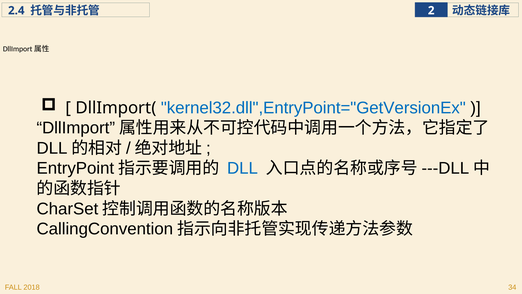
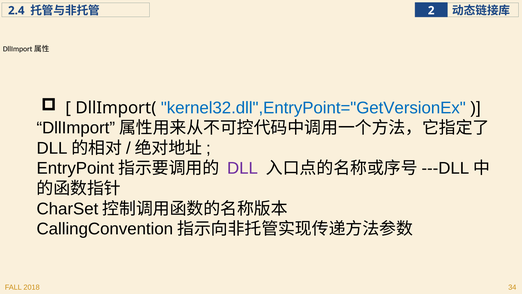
DLL colour: blue -> purple (242, 168)
